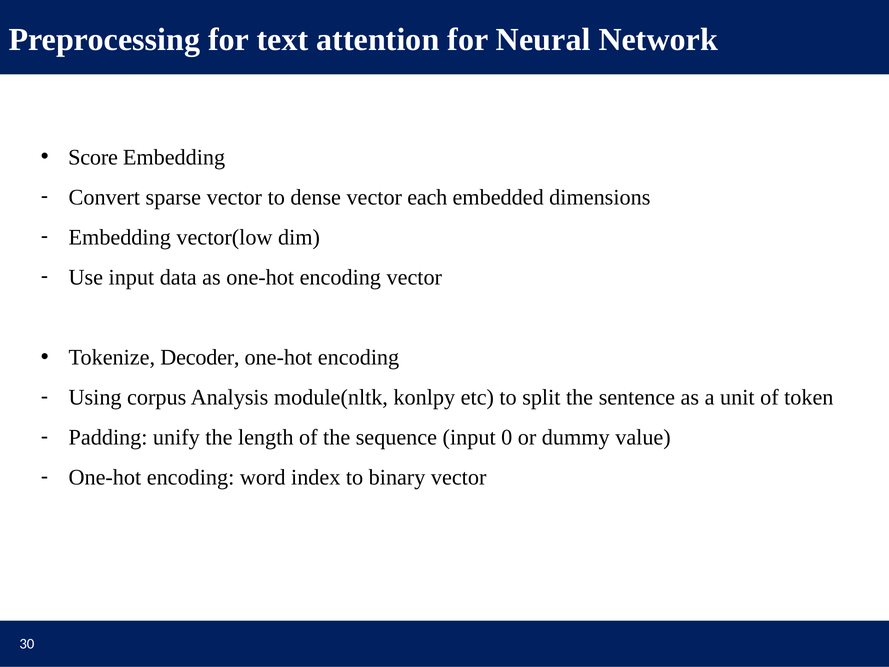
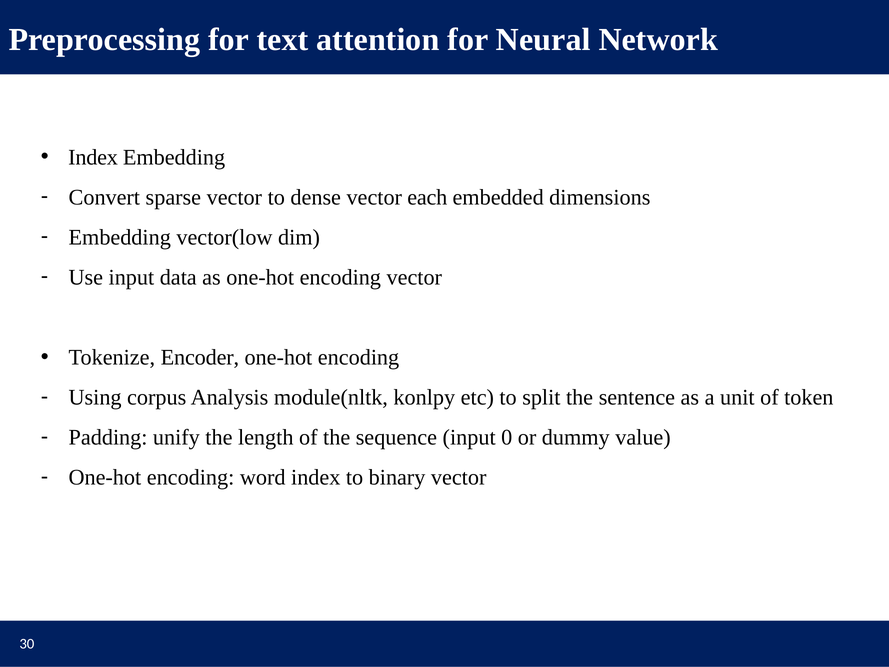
Score: Score -> Index (93, 157)
Decoder: Decoder -> Encoder (200, 357)
